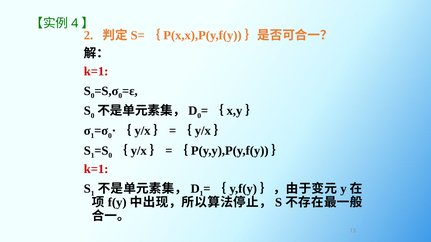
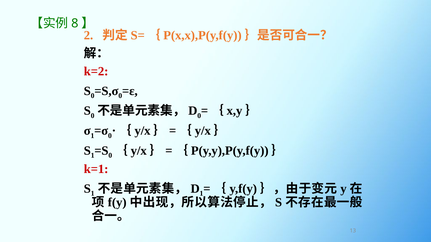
4: 4 -> 8 (75, 23)
k=1: k=1 -> k=2 (96, 72)
